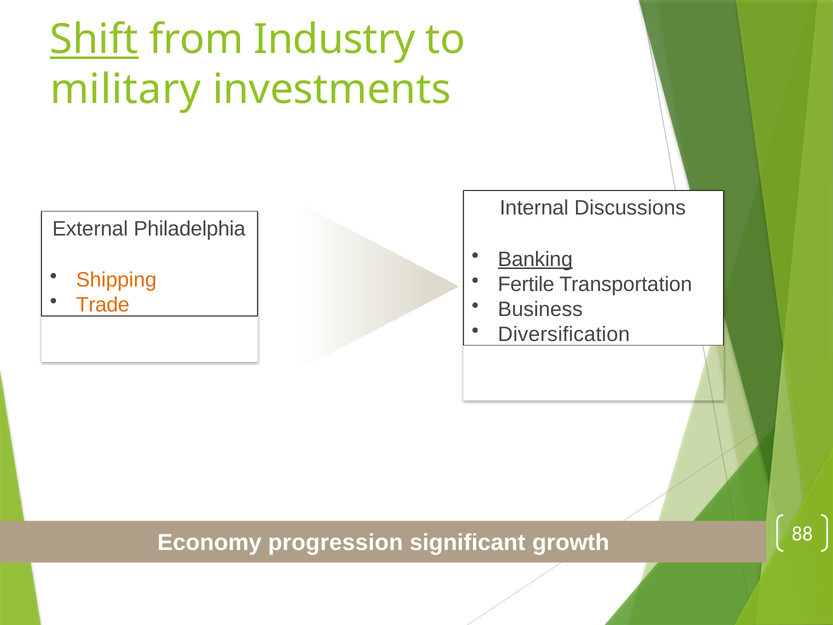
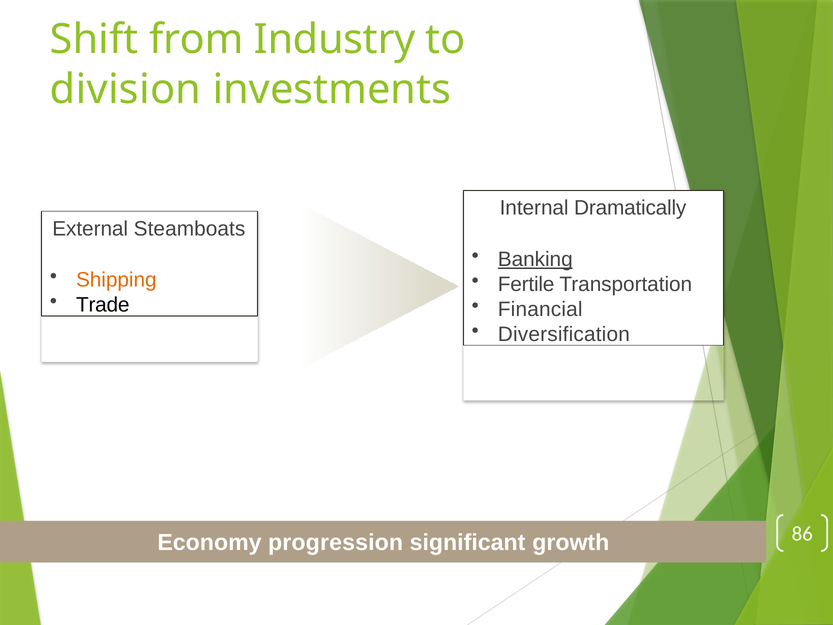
Shift underline: present -> none (94, 40)
military: military -> division (126, 90)
Discussions: Discussions -> Dramatically (630, 208)
Philadelphia: Philadelphia -> Steamboats (190, 229)
Trade colour: orange -> black (103, 305)
Business: Business -> Financial (540, 309)
88: 88 -> 86 (802, 534)
